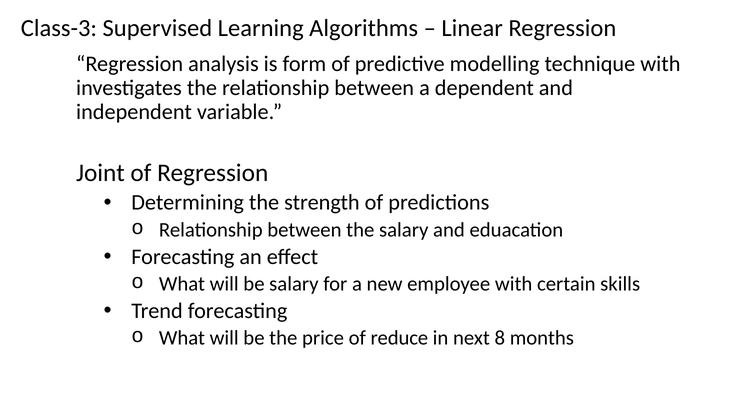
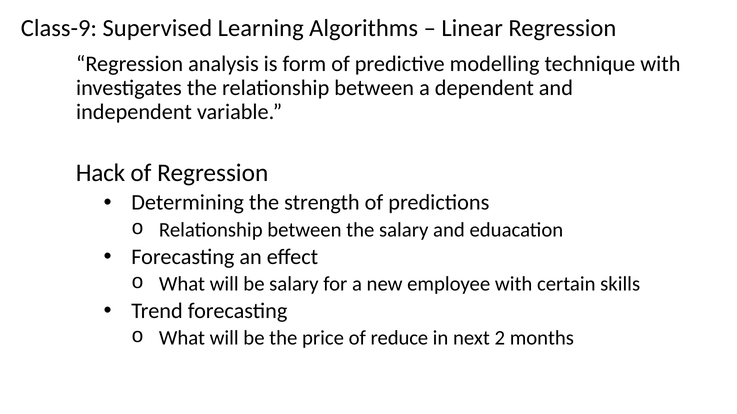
Class-3: Class-3 -> Class-9 (59, 28)
Joint: Joint -> Hack (100, 173)
8: 8 -> 2 (500, 338)
